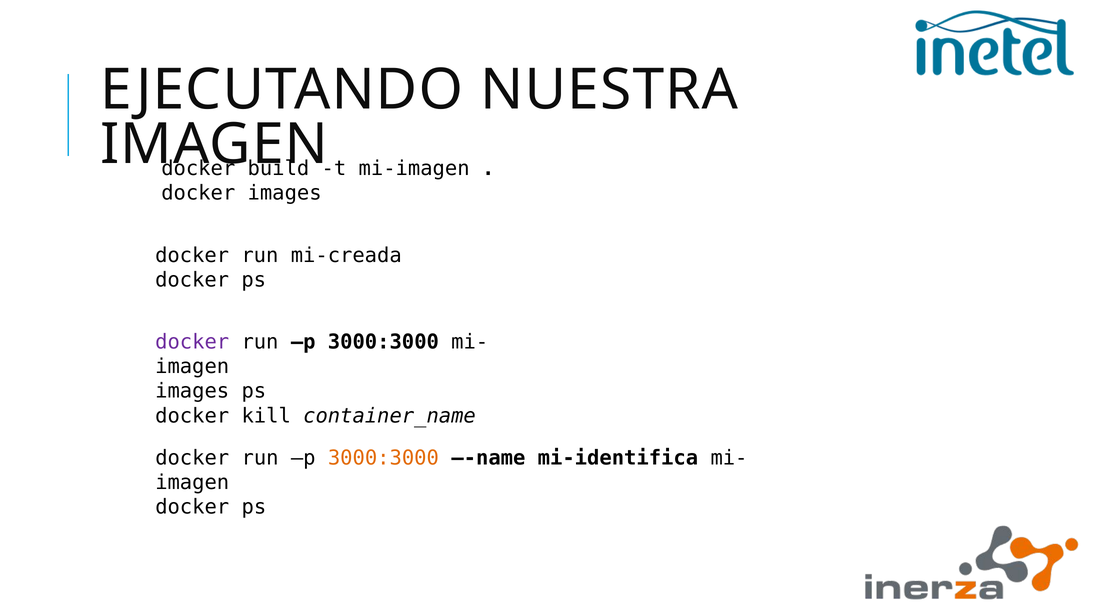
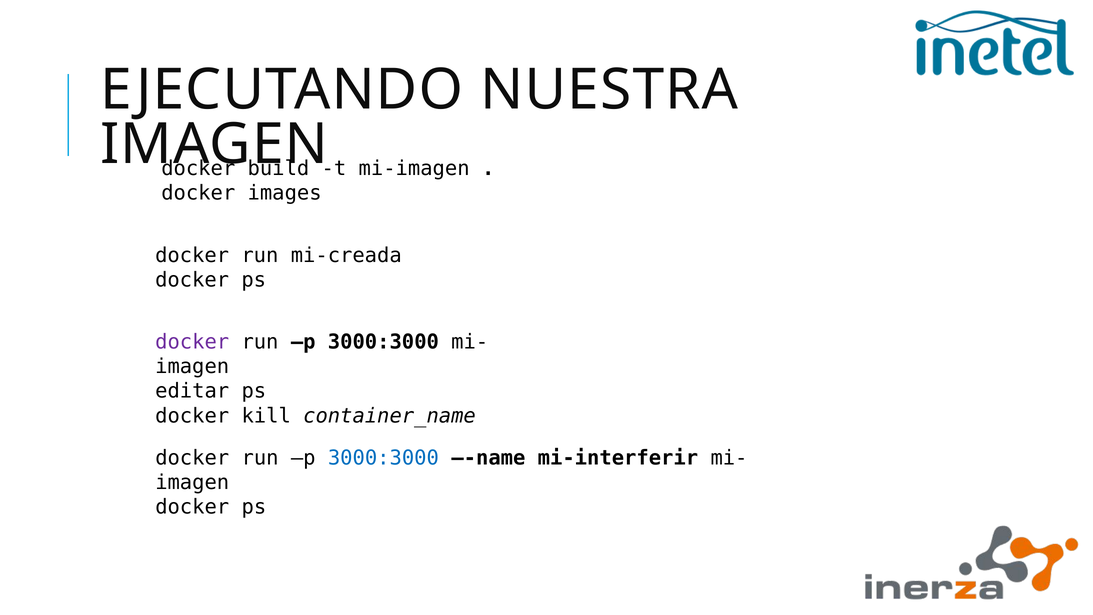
images: images -> editar (192, 391)
3000:3000 colour: orange -> blue (383, 458)
mi-identifica: mi-identifica -> mi-interferir (618, 458)
